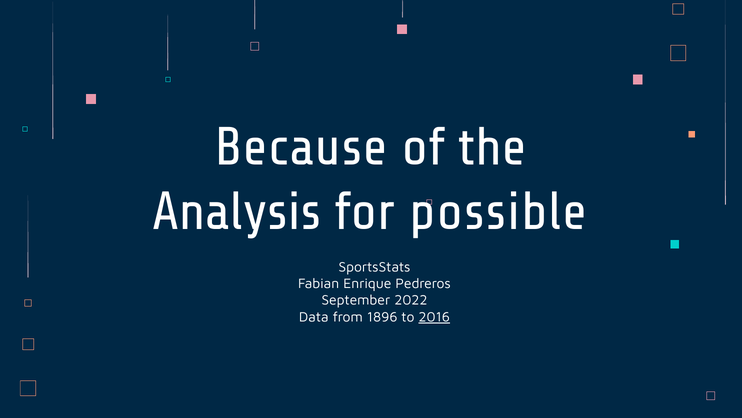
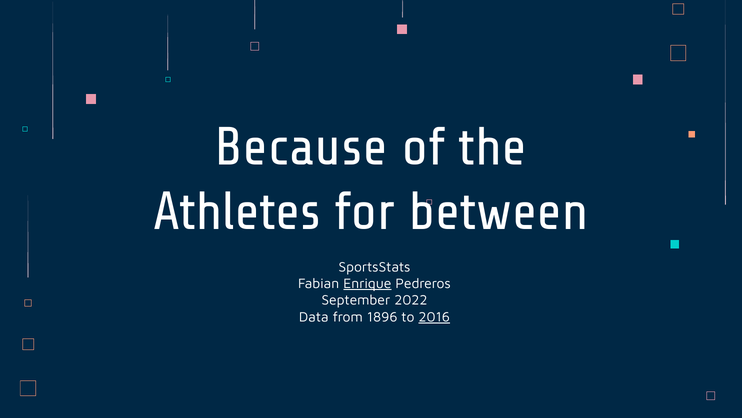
Analysis: Analysis -> Athletes (237, 211)
possible: possible -> between (499, 211)
Enrique underline: none -> present (367, 283)
